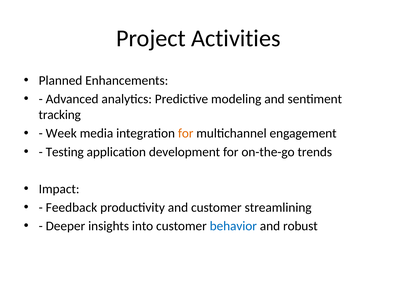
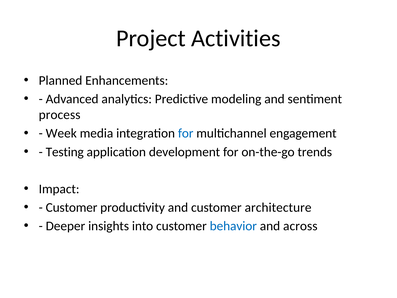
tracking: tracking -> process (60, 115)
for colour: orange -> blue (186, 133)
Feedback: Feedback -> Customer (72, 207)
streamlining: streamlining -> architecture (278, 207)
robust: robust -> across (300, 226)
